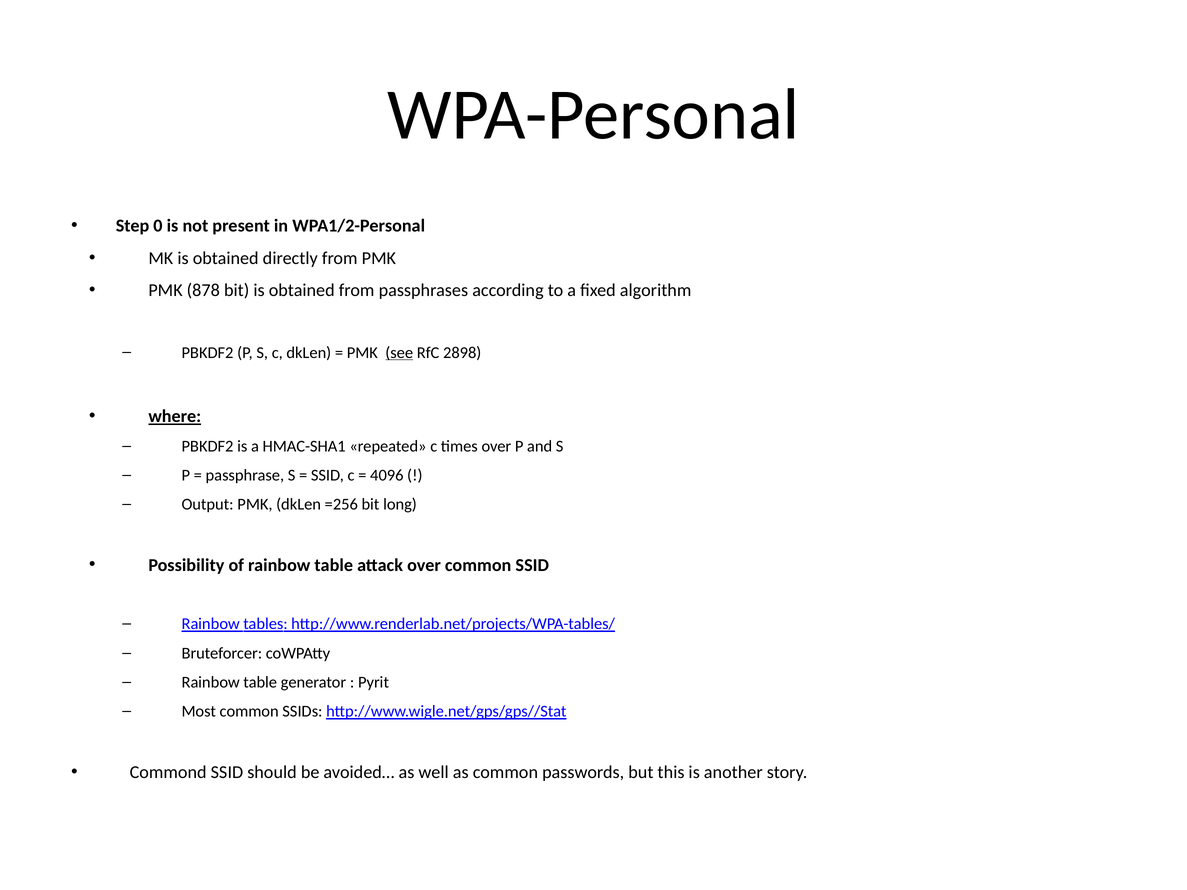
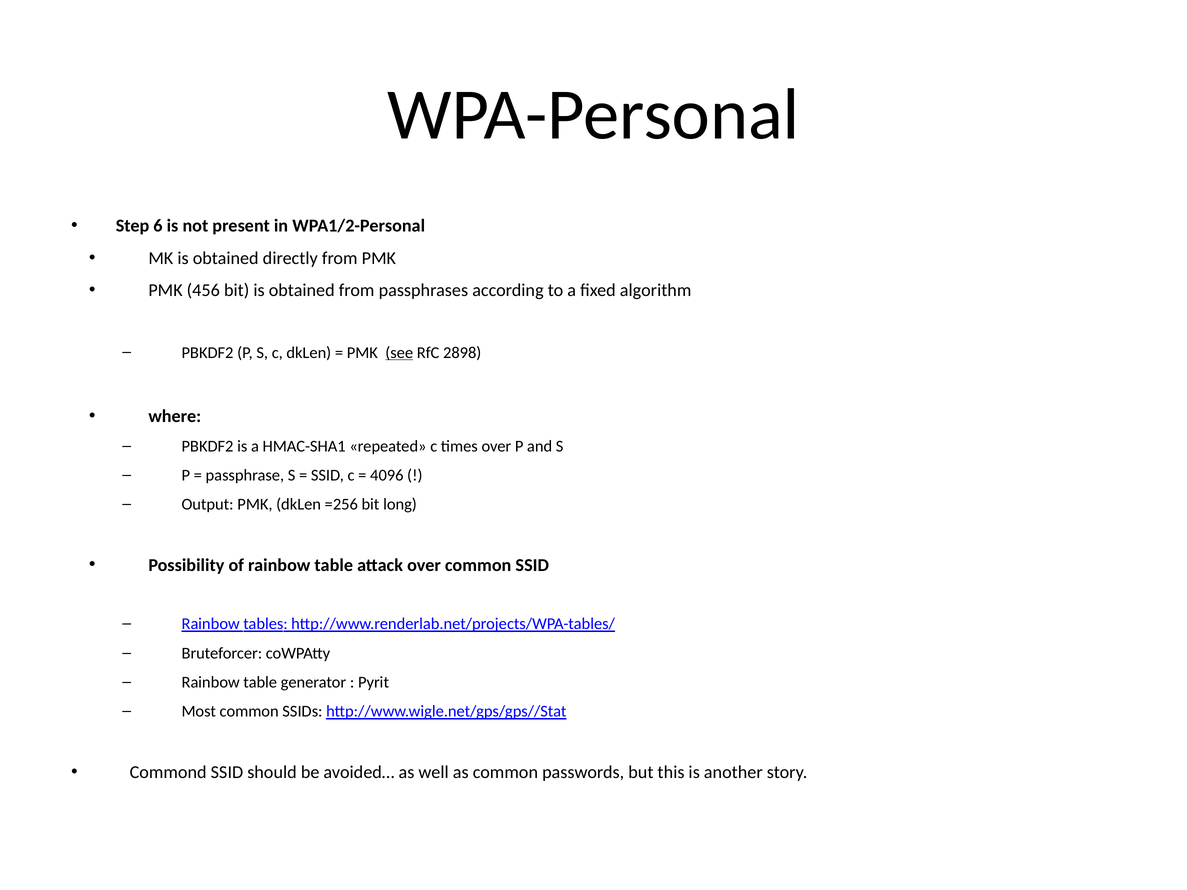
0: 0 -> 6 (158, 226)
878: 878 -> 456 (203, 290)
where underline: present -> none (175, 417)
